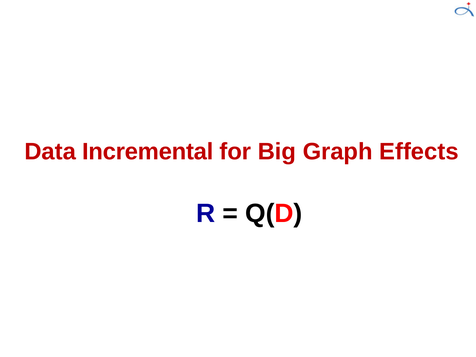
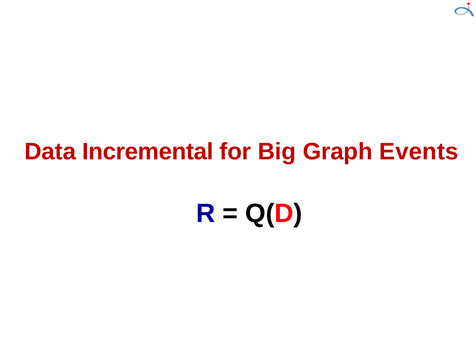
Effects: Effects -> Events (419, 152)
